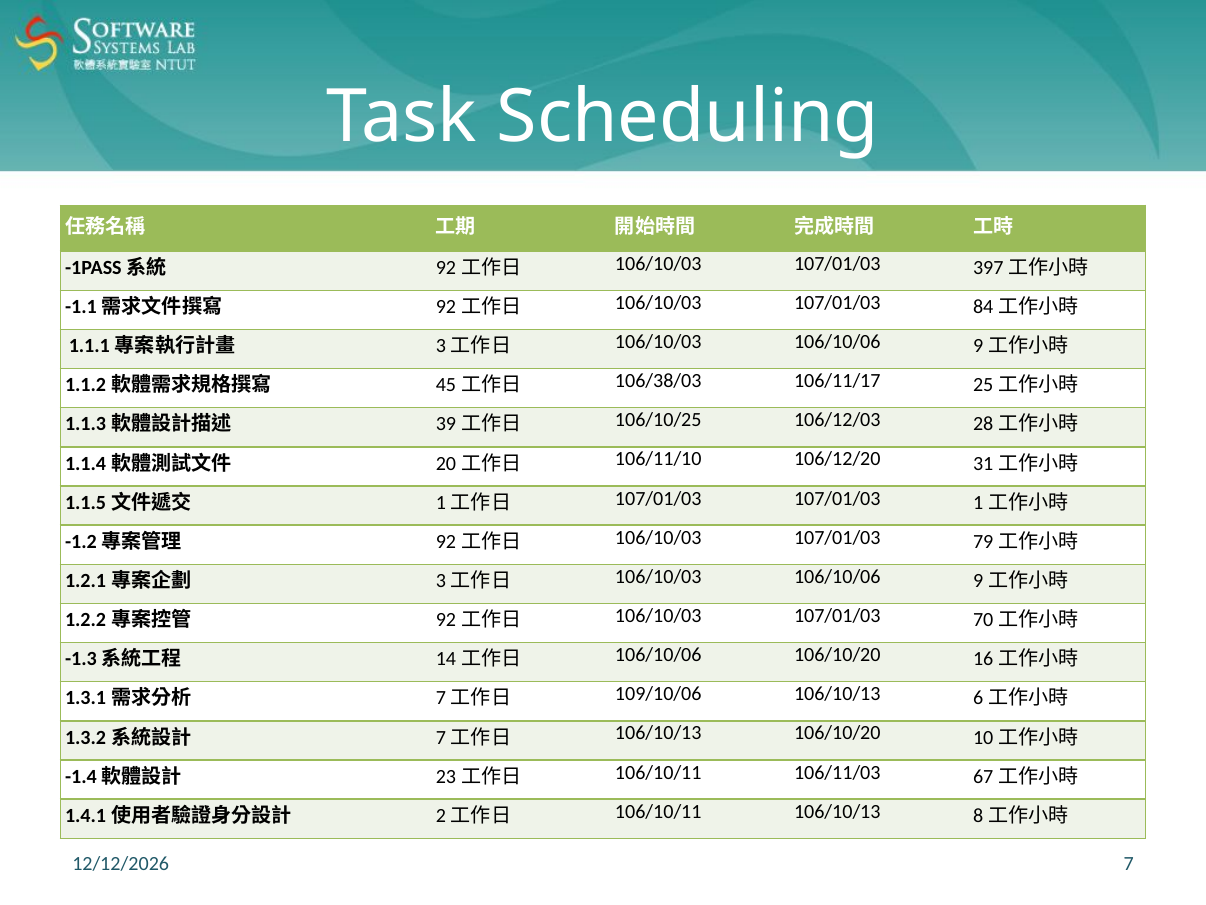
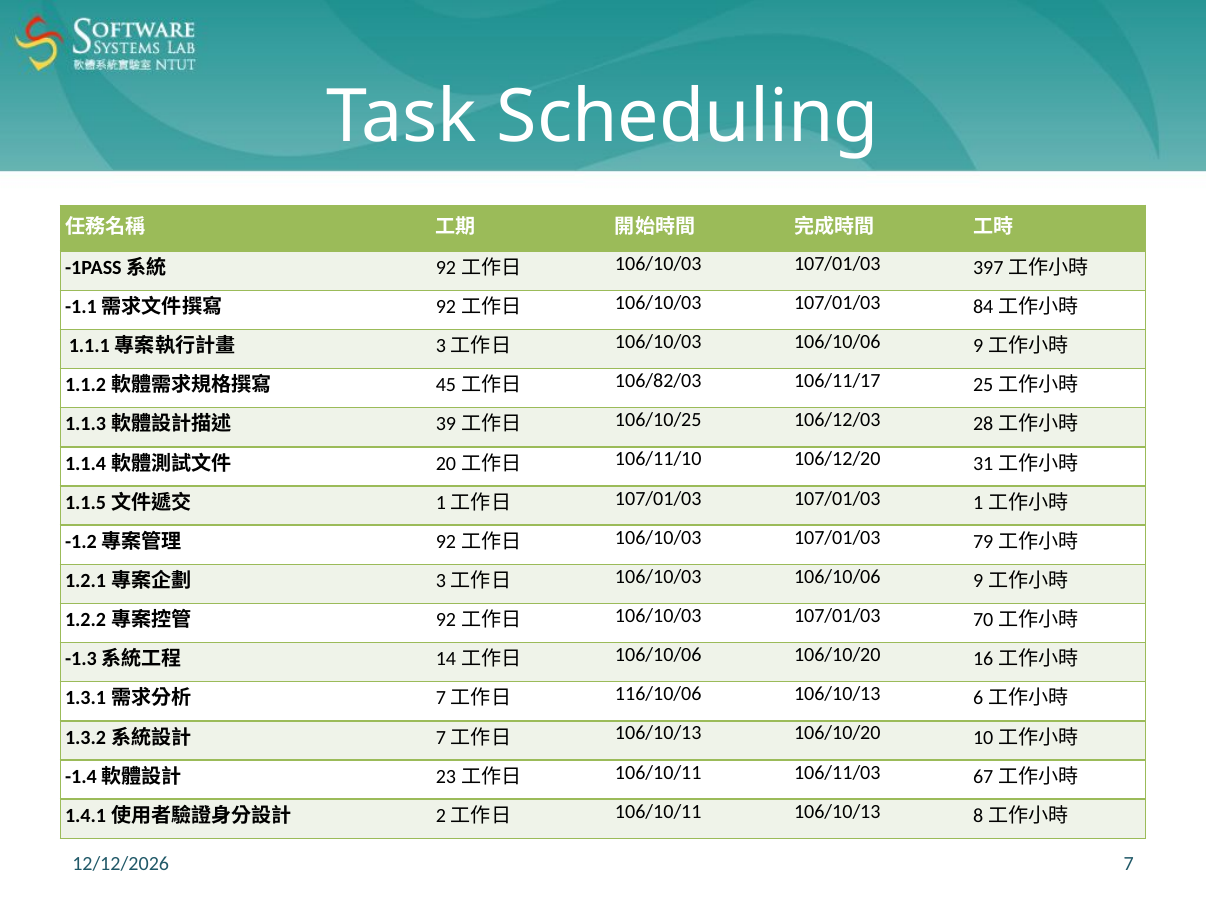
106/38/03: 106/38/03 -> 106/82/03 (658, 381)
109/10/06: 109/10/06 -> 116/10/06 (658, 694)
